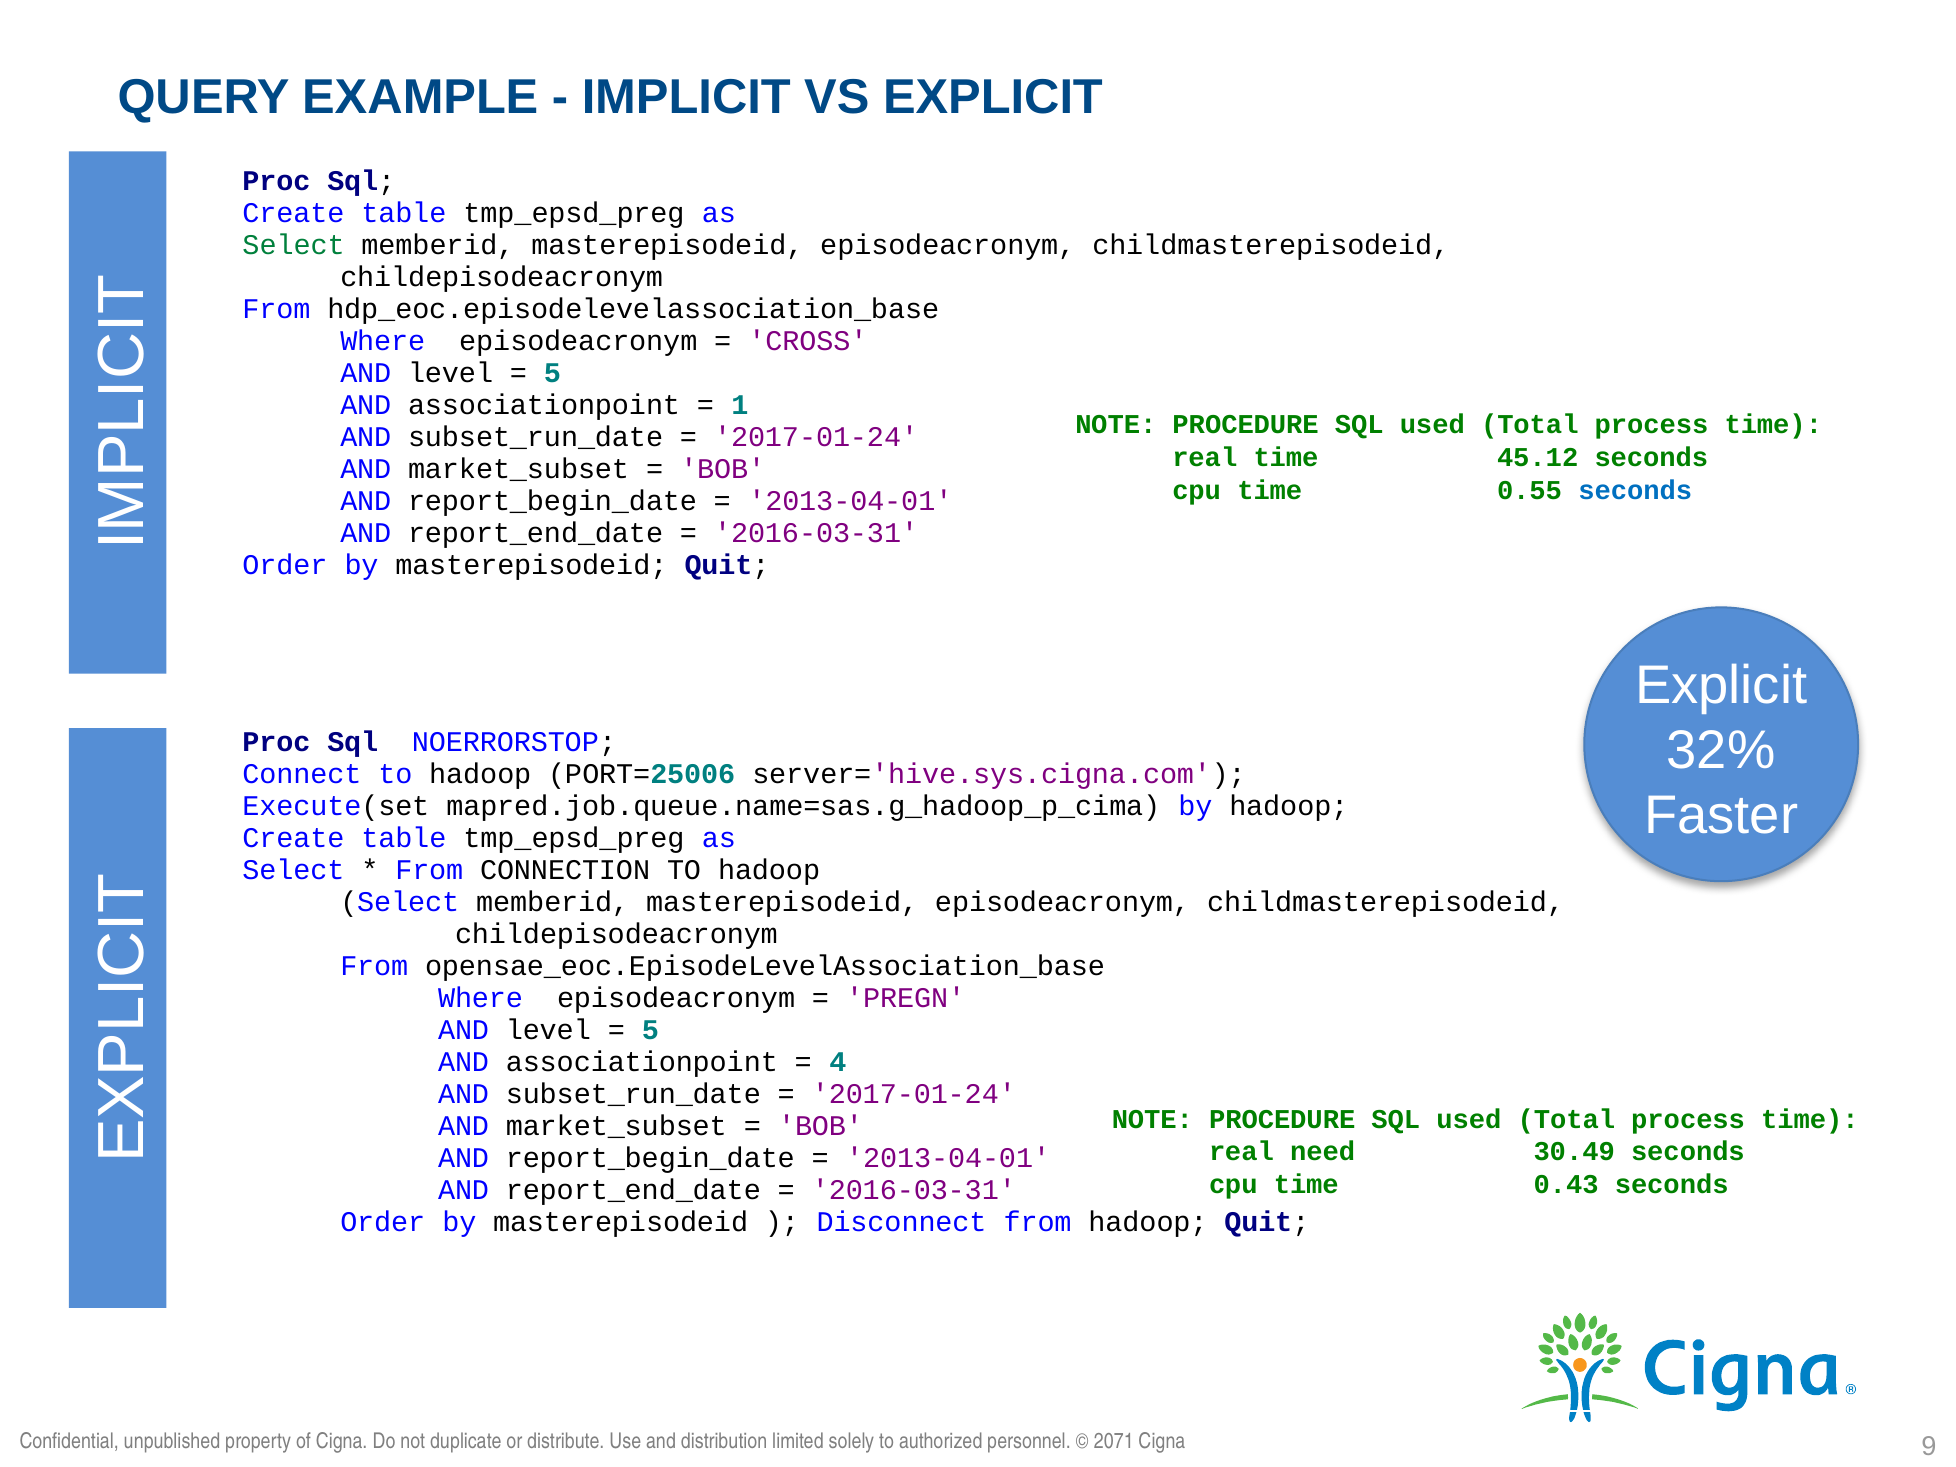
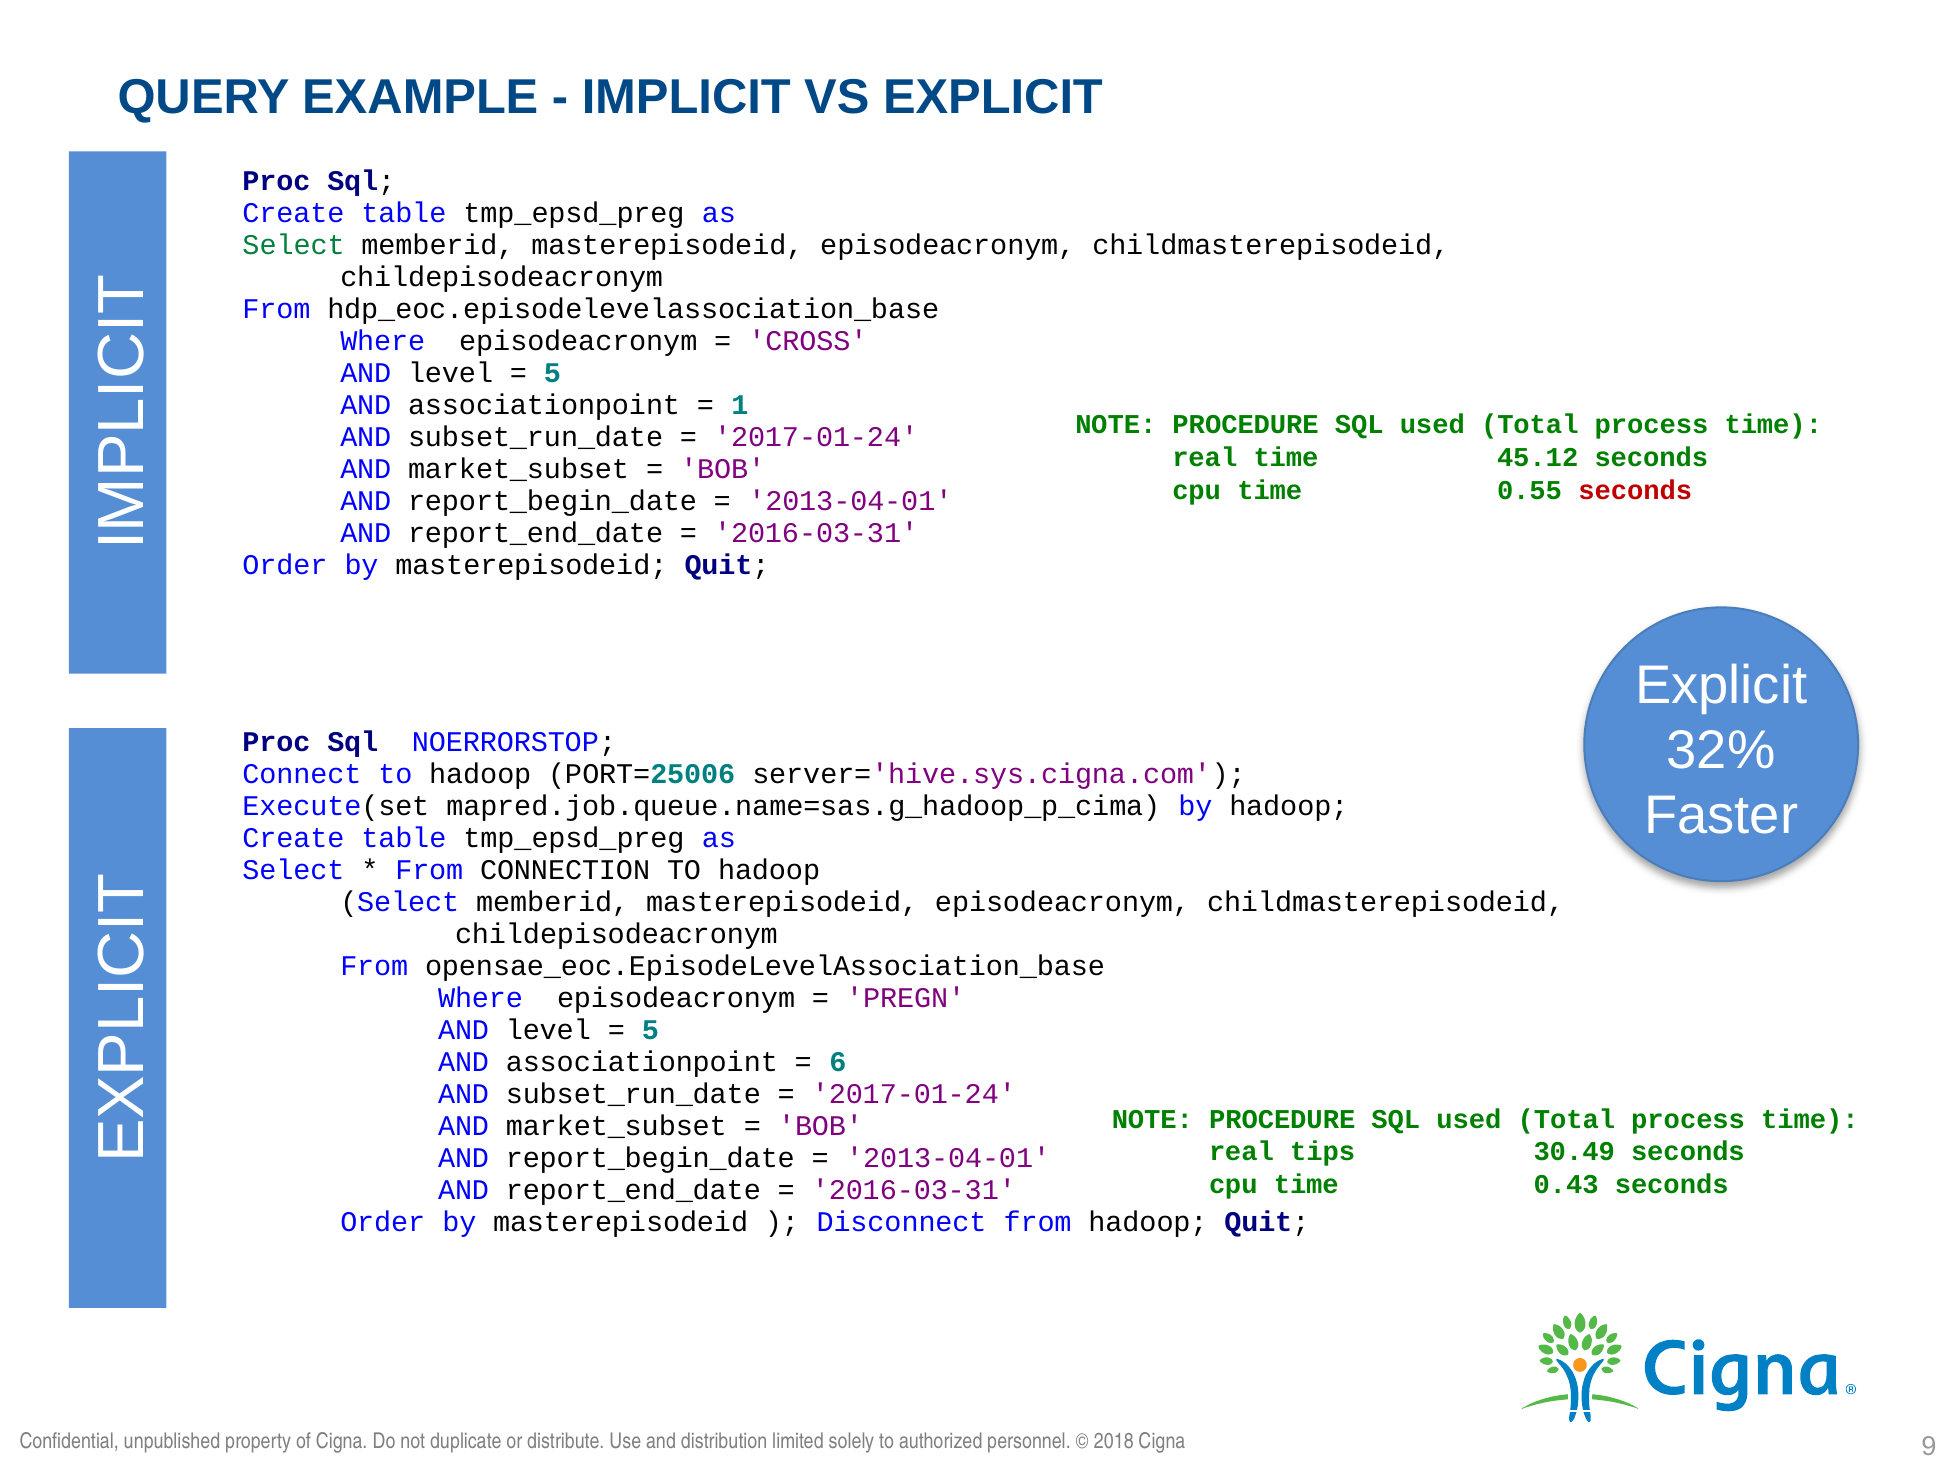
seconds colour: blue -> red (1635, 490)
4: 4 -> 6 (838, 1062)
need: need -> tips (1323, 1152)
2071: 2071 -> 2018 (1114, 1442)
